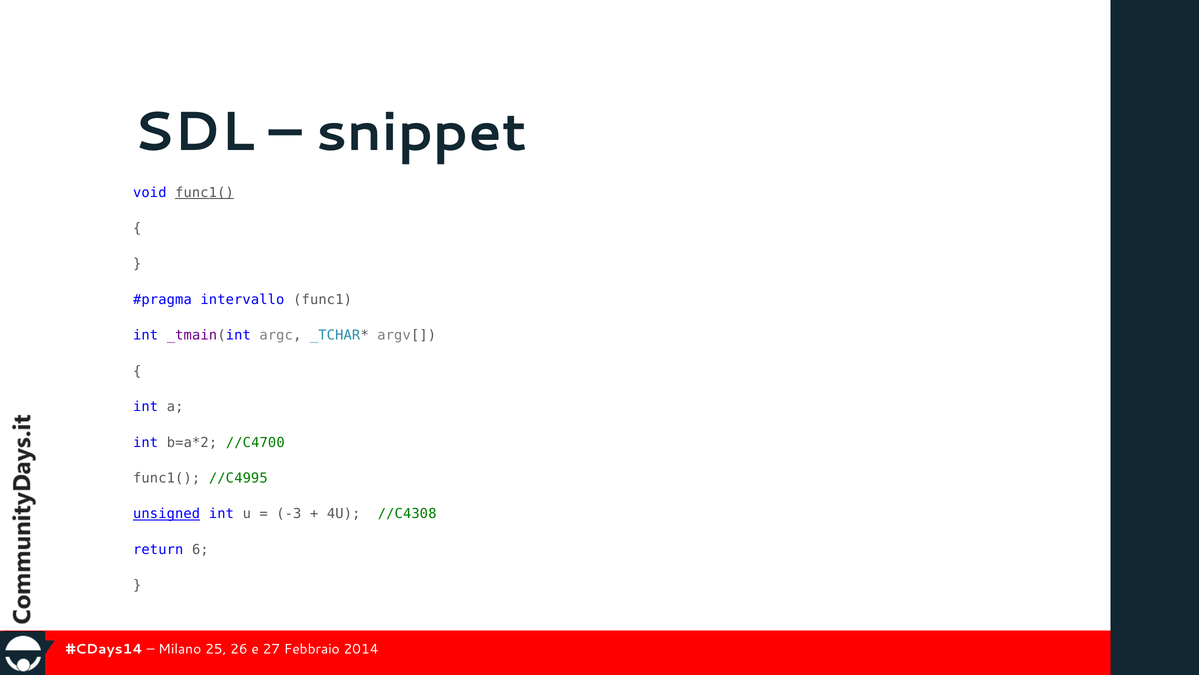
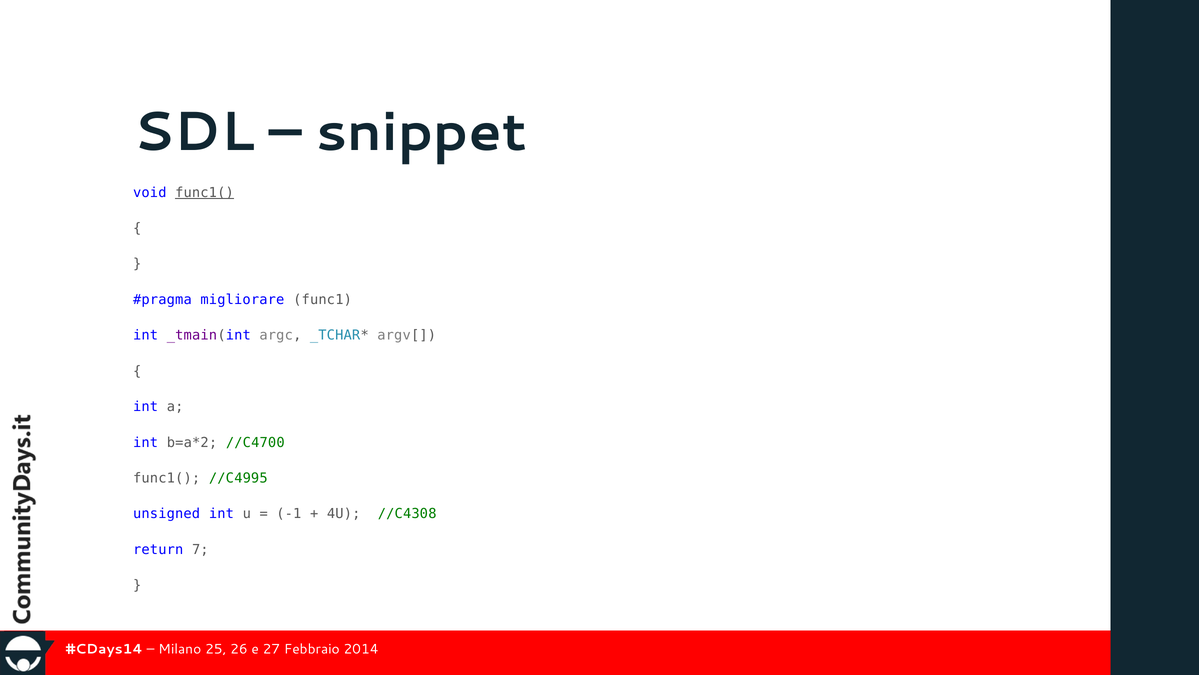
intervallo: intervallo -> migliorare (242, 299)
unsigned underline: present -> none (167, 514)
-3: -3 -> -1 (289, 514)
6: 6 -> 7 (200, 549)
